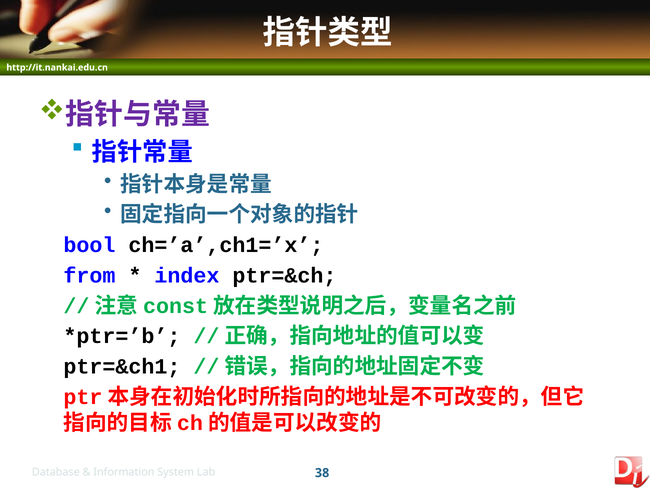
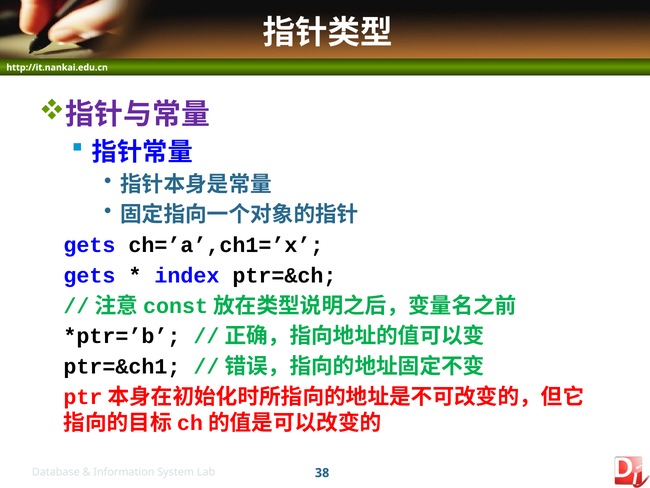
bool: bool -> gets (89, 245)
from: from -> gets (89, 275)
